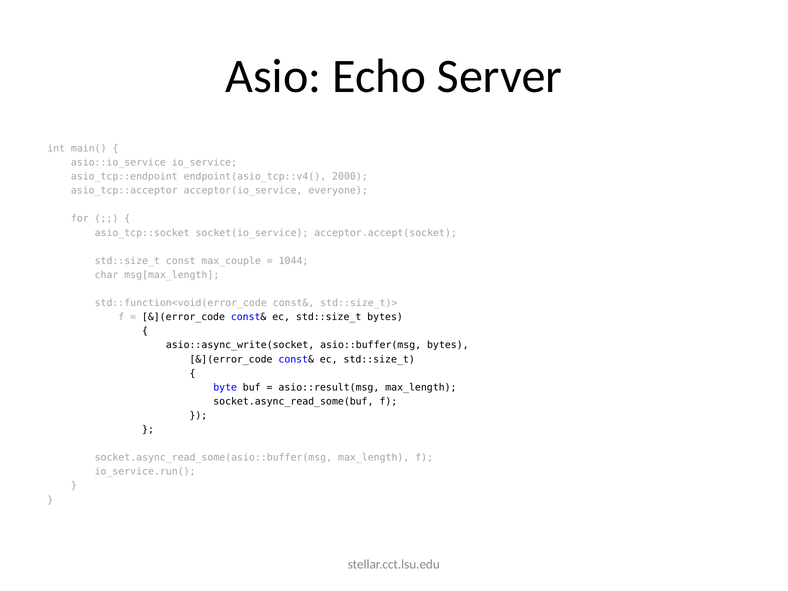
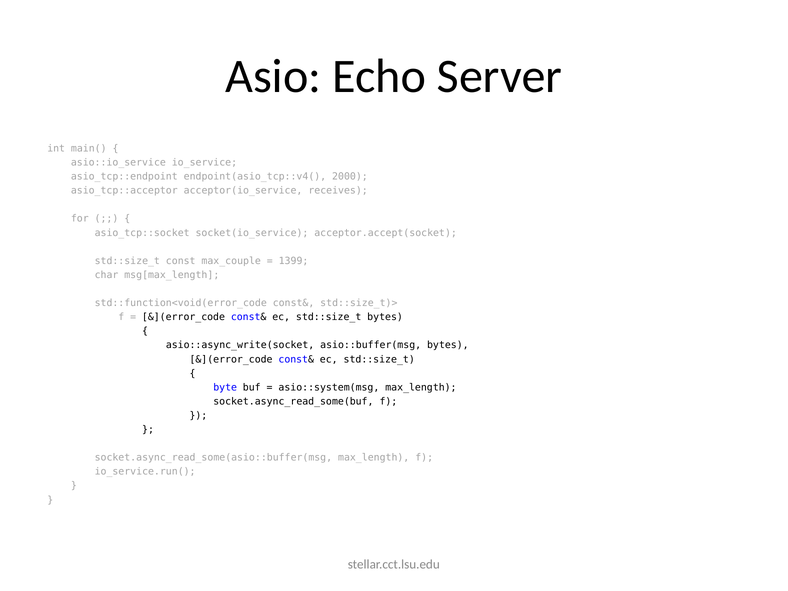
everyone: everyone -> receives (338, 191)
1044: 1044 -> 1399 (294, 261)
asio::result(msg: asio::result(msg -> asio::system(msg (329, 387)
